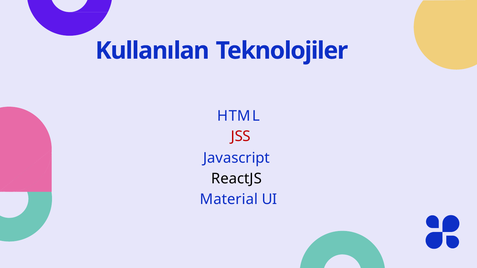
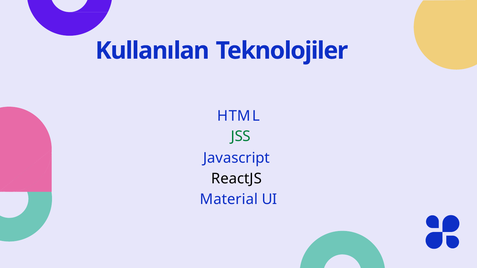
JSS colour: red -> green (241, 137)
